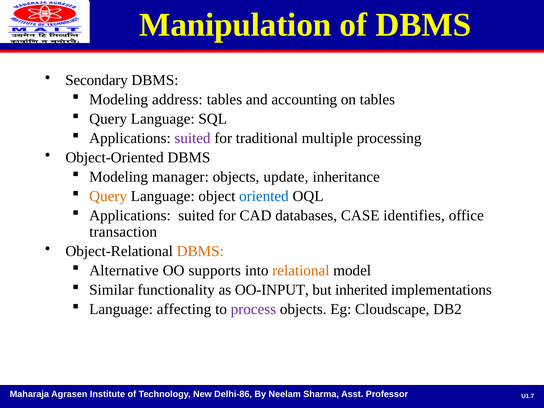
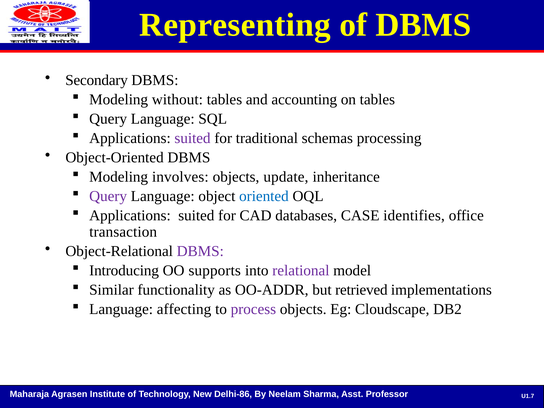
Manipulation: Manipulation -> Representing (235, 25)
address: address -> without (177, 99)
multiple: multiple -> schemas (327, 138)
manager: manager -> involves (180, 177)
Query colour: orange -> purple (108, 196)
DBMS colour: orange -> purple (200, 251)
Alternative: Alternative -> Introducing (124, 271)
relational colour: orange -> purple (301, 271)
OO-INPUT: OO-INPUT -> OO-ADDR (272, 290)
inherited: inherited -> retrieved (361, 290)
